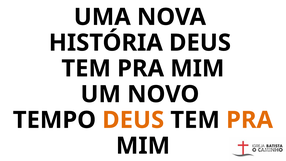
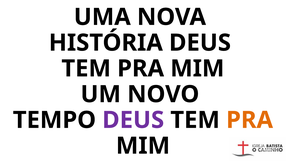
DEUS colour: orange -> purple (133, 120)
